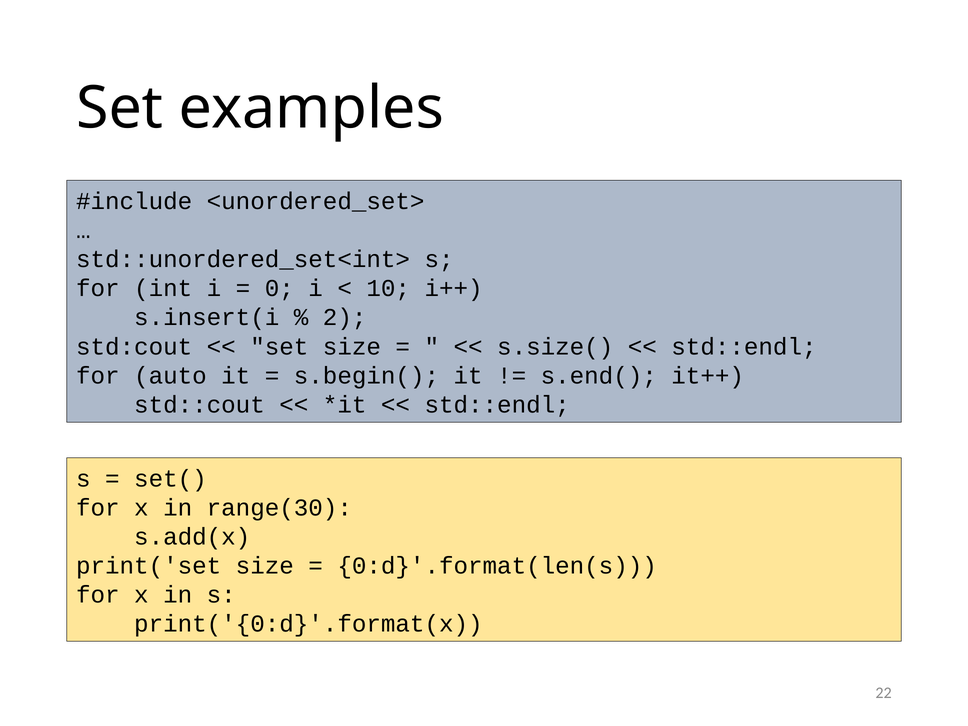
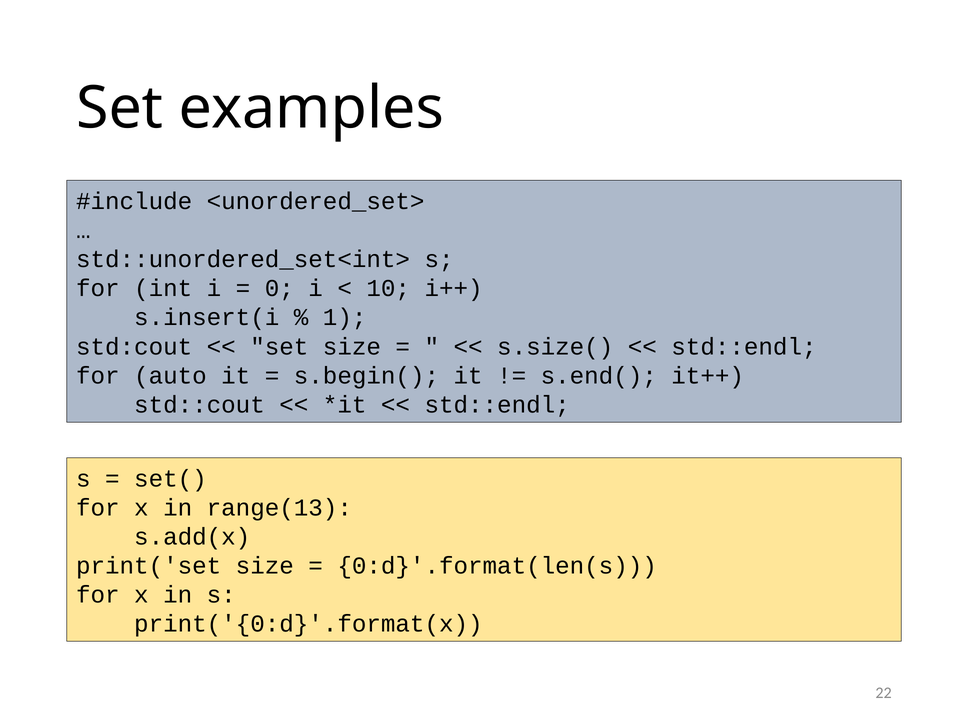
2: 2 -> 1 (345, 318)
range(30: range(30 -> range(13 (279, 508)
